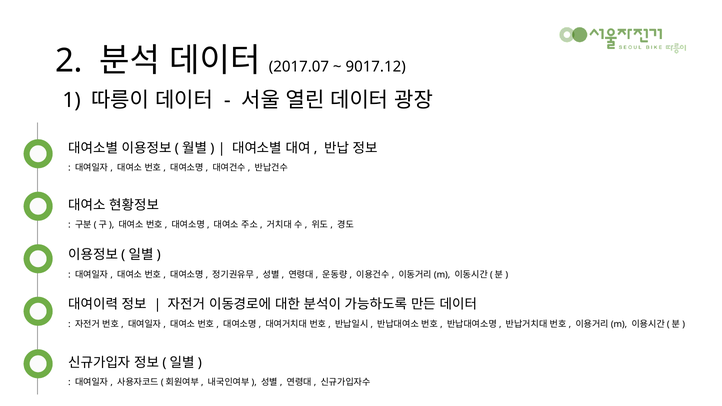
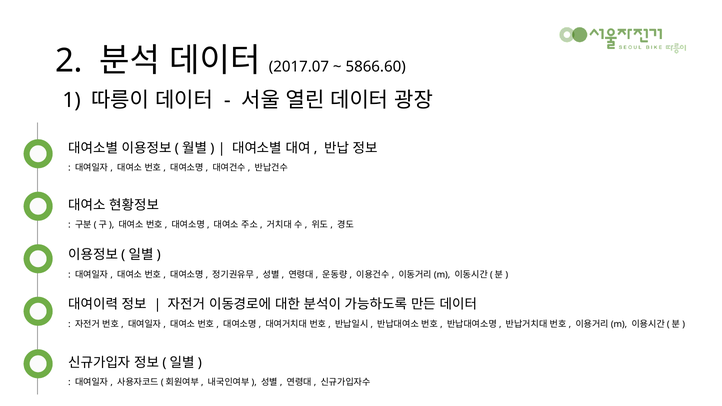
9017.12: 9017.12 -> 5866.60 (376, 67)
